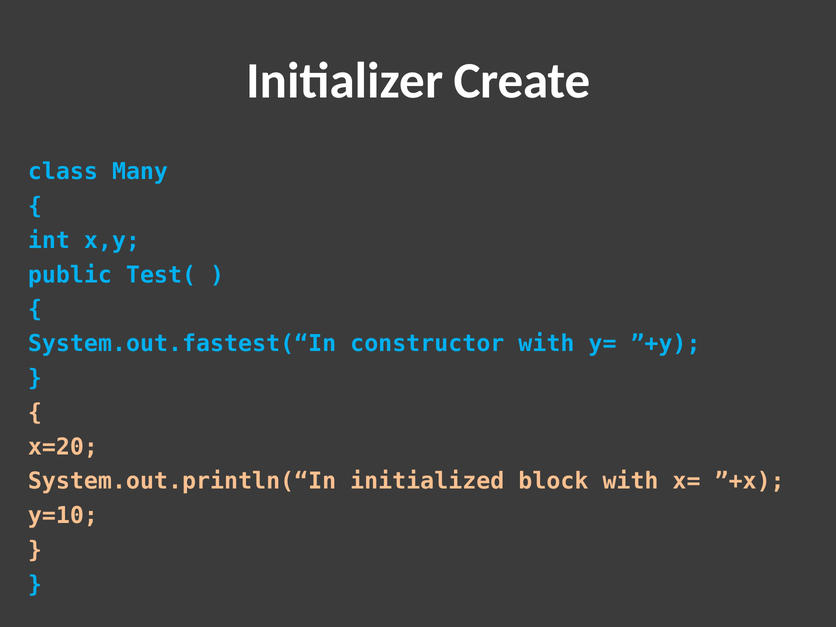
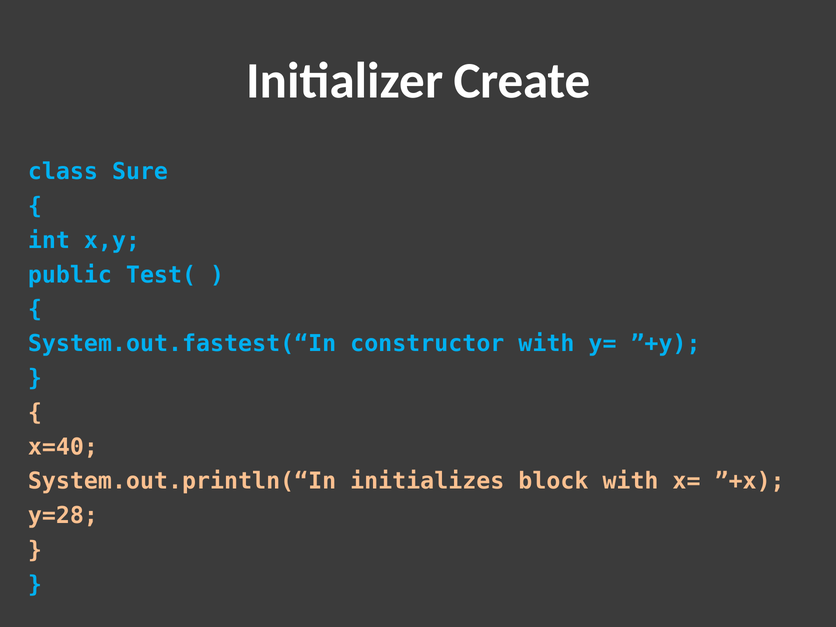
Many: Many -> Sure (140, 172)
x=20: x=20 -> x=40 (63, 447)
initialized: initialized -> initializes (427, 481)
y=10: y=10 -> y=28 (63, 516)
